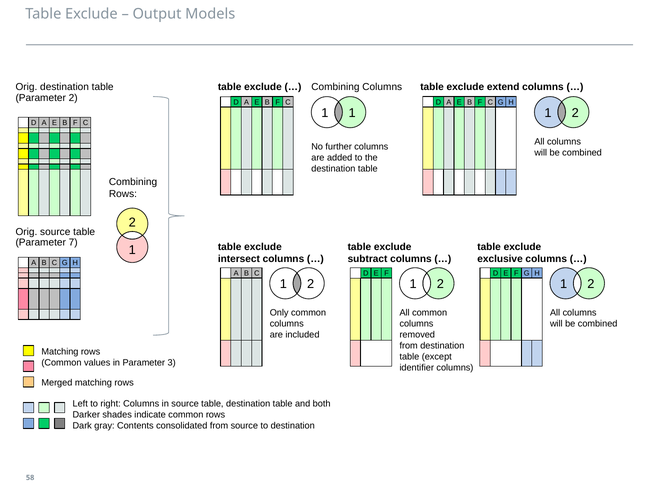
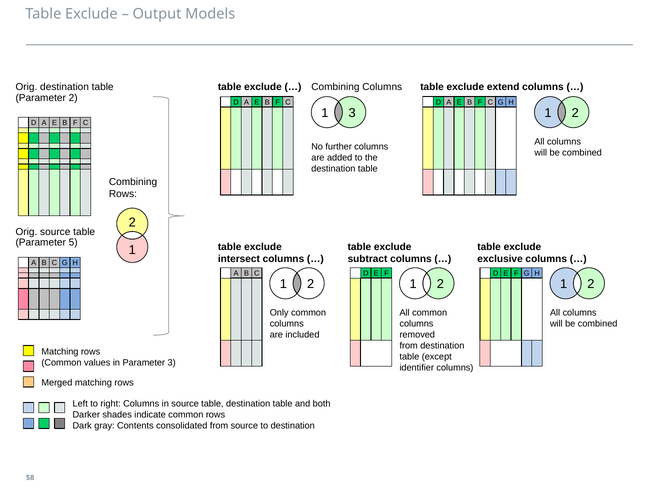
1: 1 -> 3 (352, 113)
7: 7 -> 5 (73, 243)
